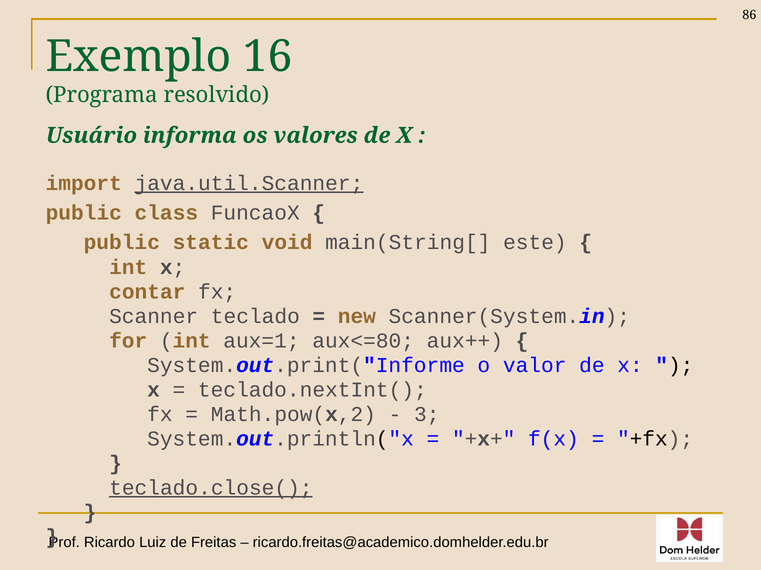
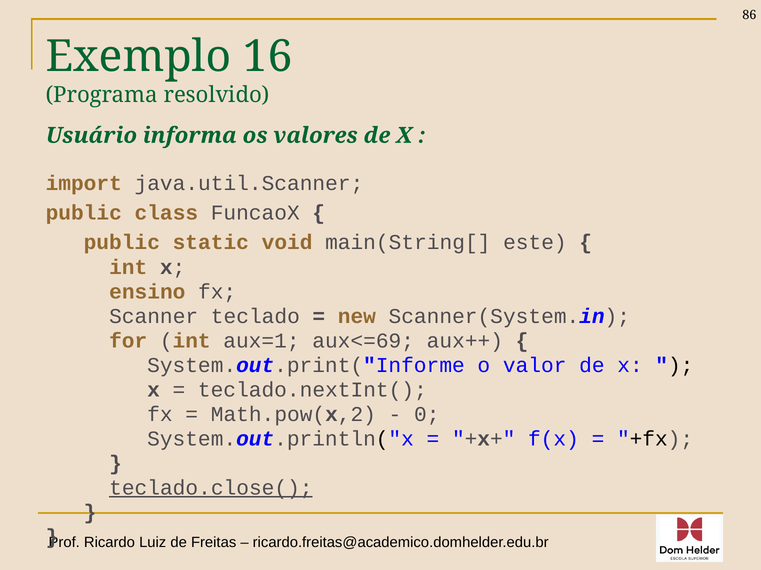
java.util.Scanner underline: present -> none (249, 184)
contar: contar -> ensino (147, 292)
aux<=80: aux<=80 -> aux<=69 (363, 341)
3: 3 -> 0 (427, 415)
